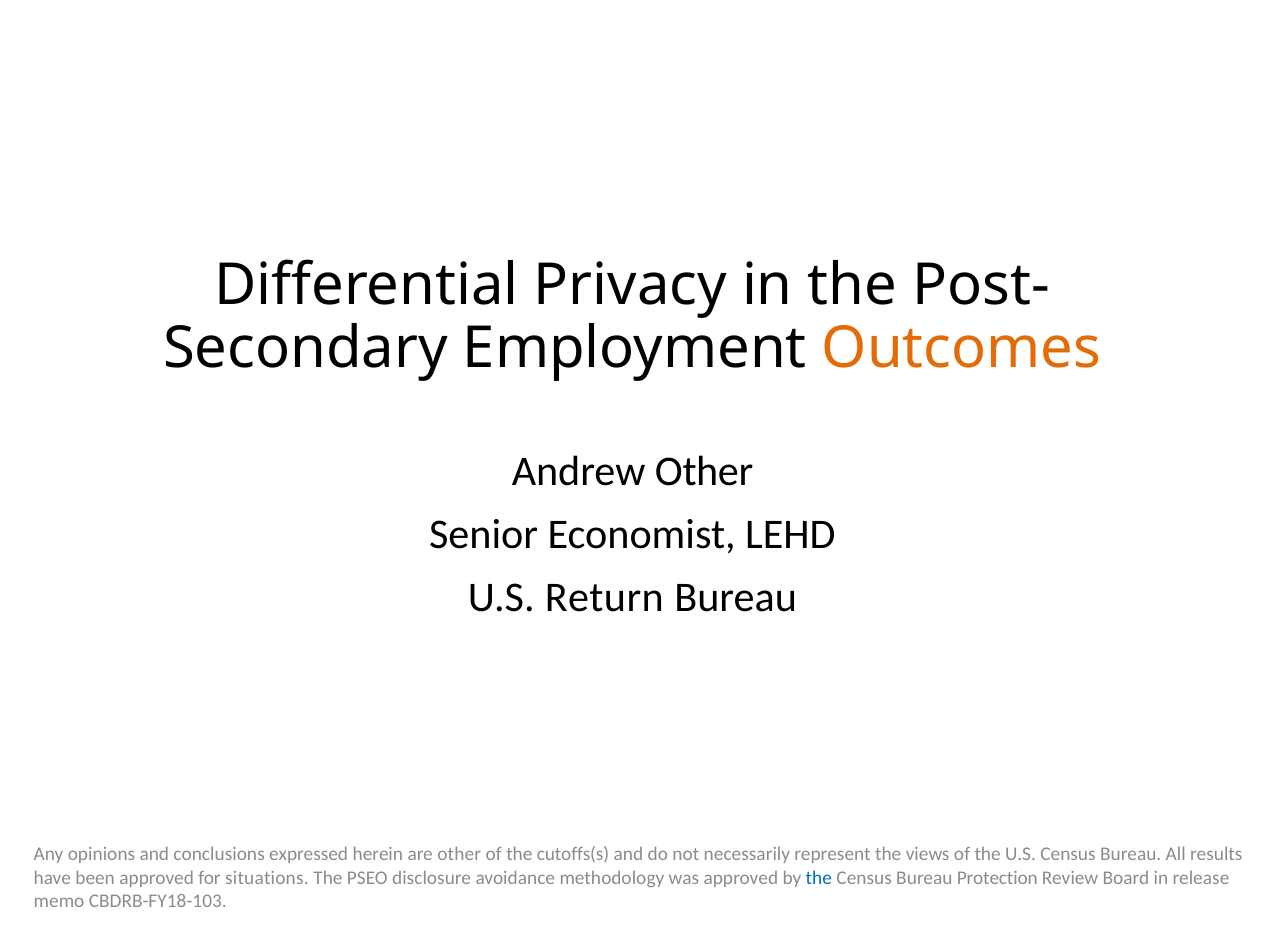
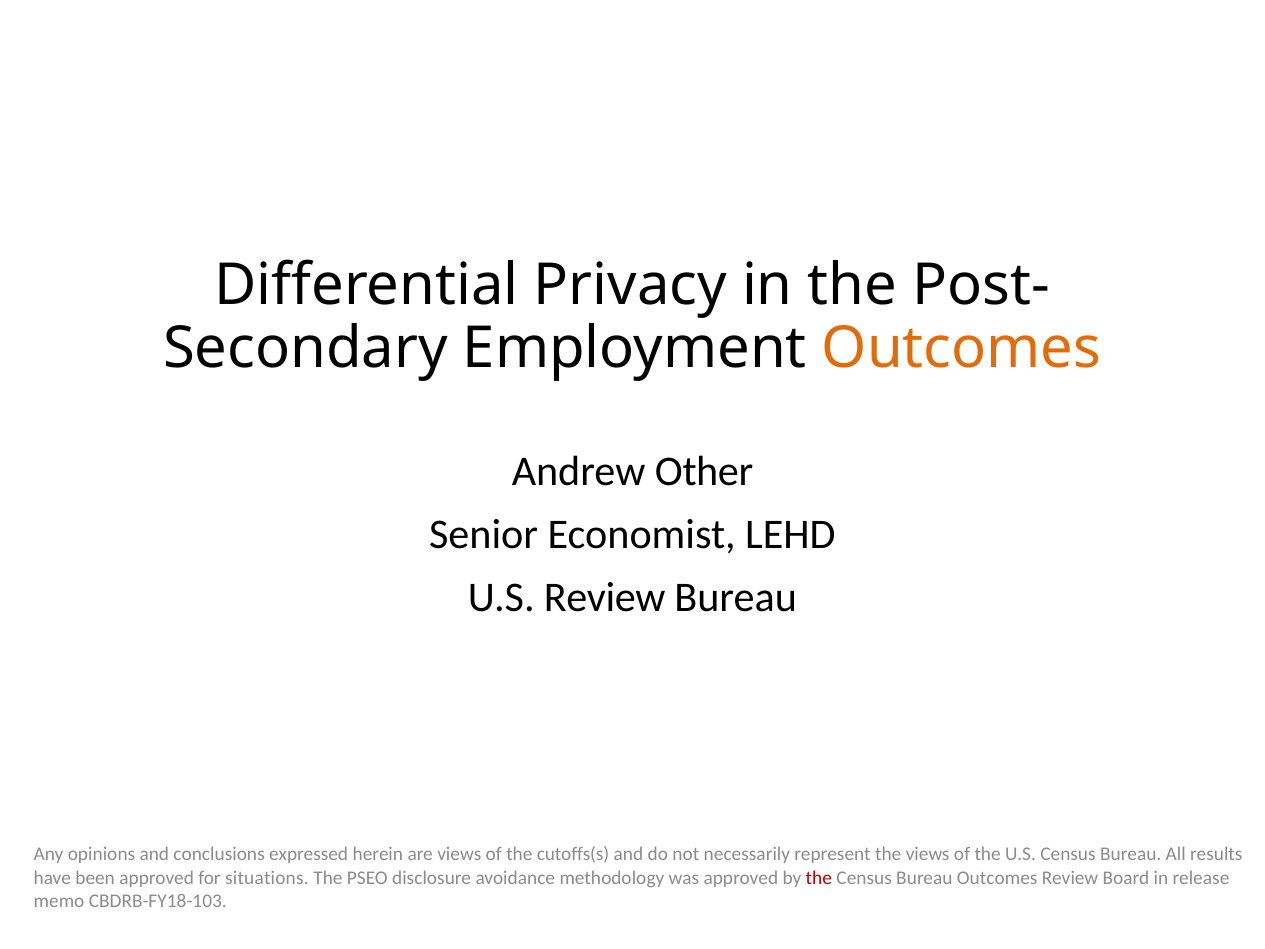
U.S Return: Return -> Review (605, 598)
are other: other -> views (459, 854)
the colour: blue -> red (819, 878)
Bureau Protection: Protection -> Outcomes (997, 878)
